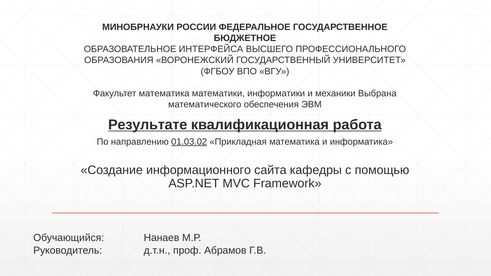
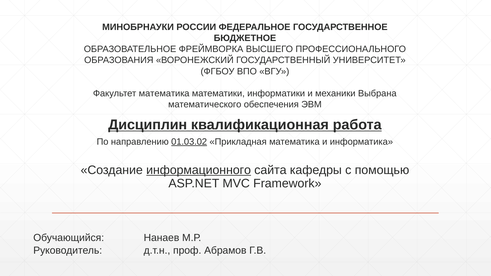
ИНТЕРФЕЙСА: ИНТЕРФЕЙСА -> ФРЕЙМВОРКА (211, 49)
Результате: Результате -> Дисциплин (148, 125)
информационного underline: none -> present (199, 170)
